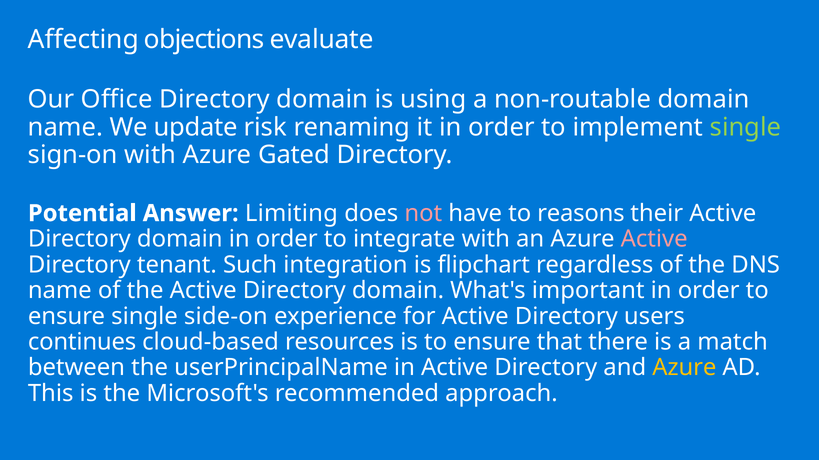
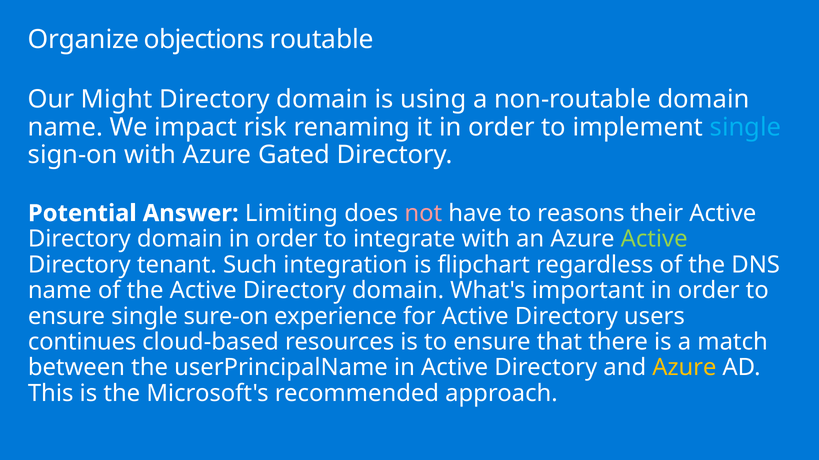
Affecting: Affecting -> Organize (83, 40)
evaluate: evaluate -> routable (322, 40)
Office: Office -> Might (117, 100)
update: update -> impact (196, 127)
single colour: light green -> light blue (746, 127)
Active colour: pink -> light green (654, 239)
side-on: side-on -> sure-on (226, 317)
